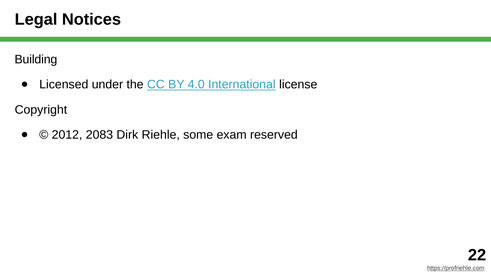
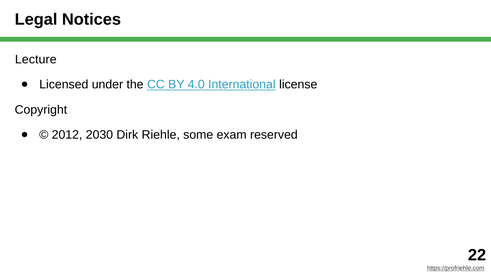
Building: Building -> Lecture (36, 60)
2083: 2083 -> 2030 (99, 135)
